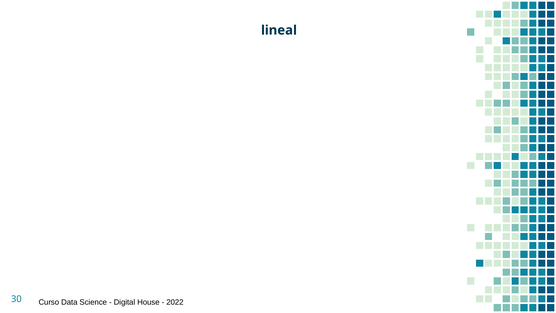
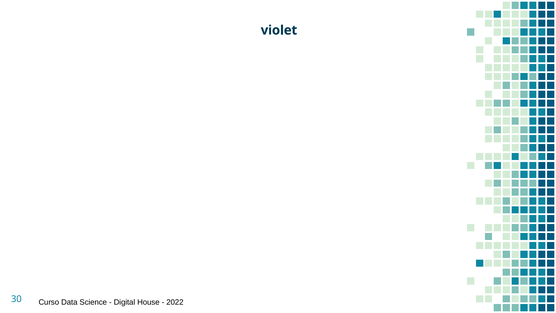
lineal: lineal -> violet (279, 30)
